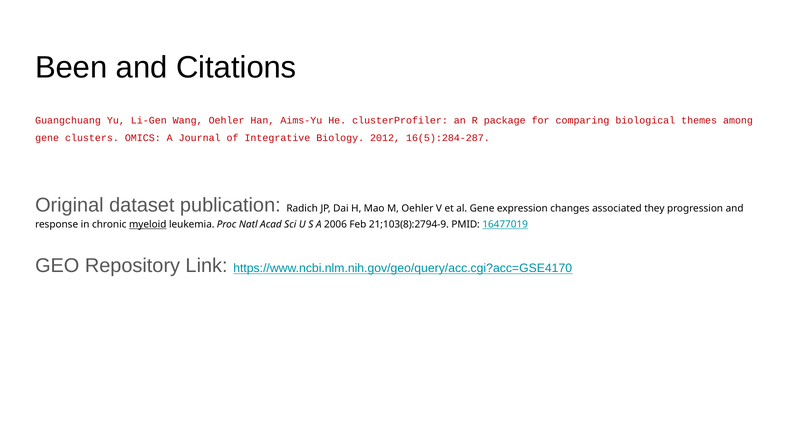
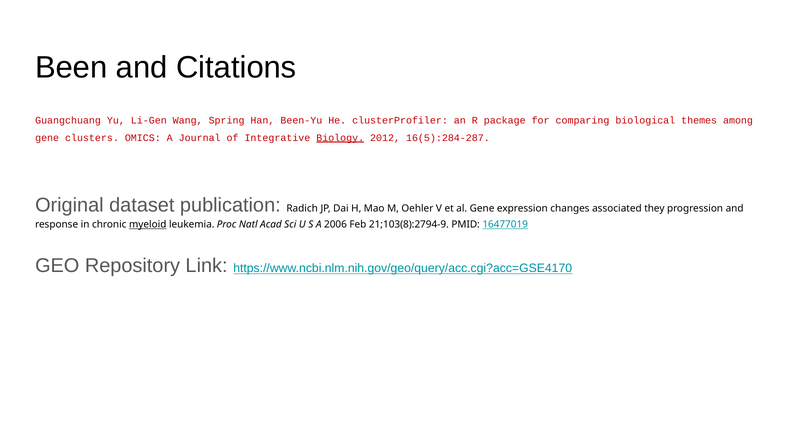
Wang Oehler: Oehler -> Spring (227, 120)
Aims-Yu: Aims-Yu -> Been-Yu (301, 120)
Biology underline: none -> present (340, 138)
